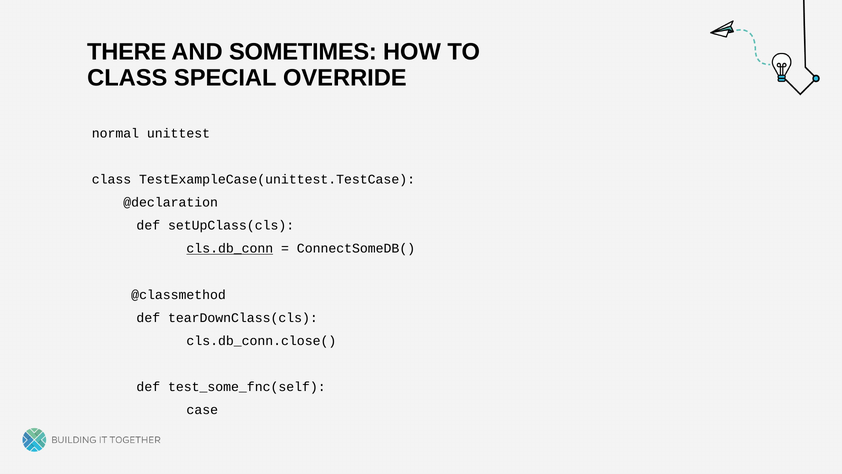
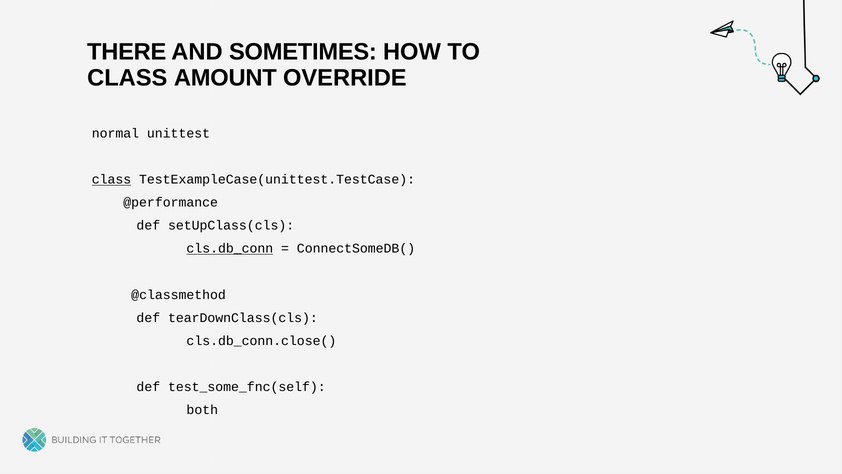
SPECIAL: SPECIAL -> AMOUNT (225, 78)
class underline: none -> present (111, 179)
@declaration: @declaration -> @performance (171, 202)
case: case -> both (202, 409)
